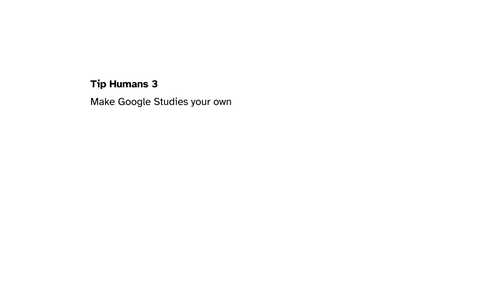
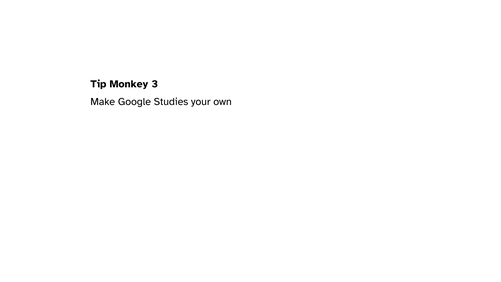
Humans: Humans -> Monkey (129, 84)
